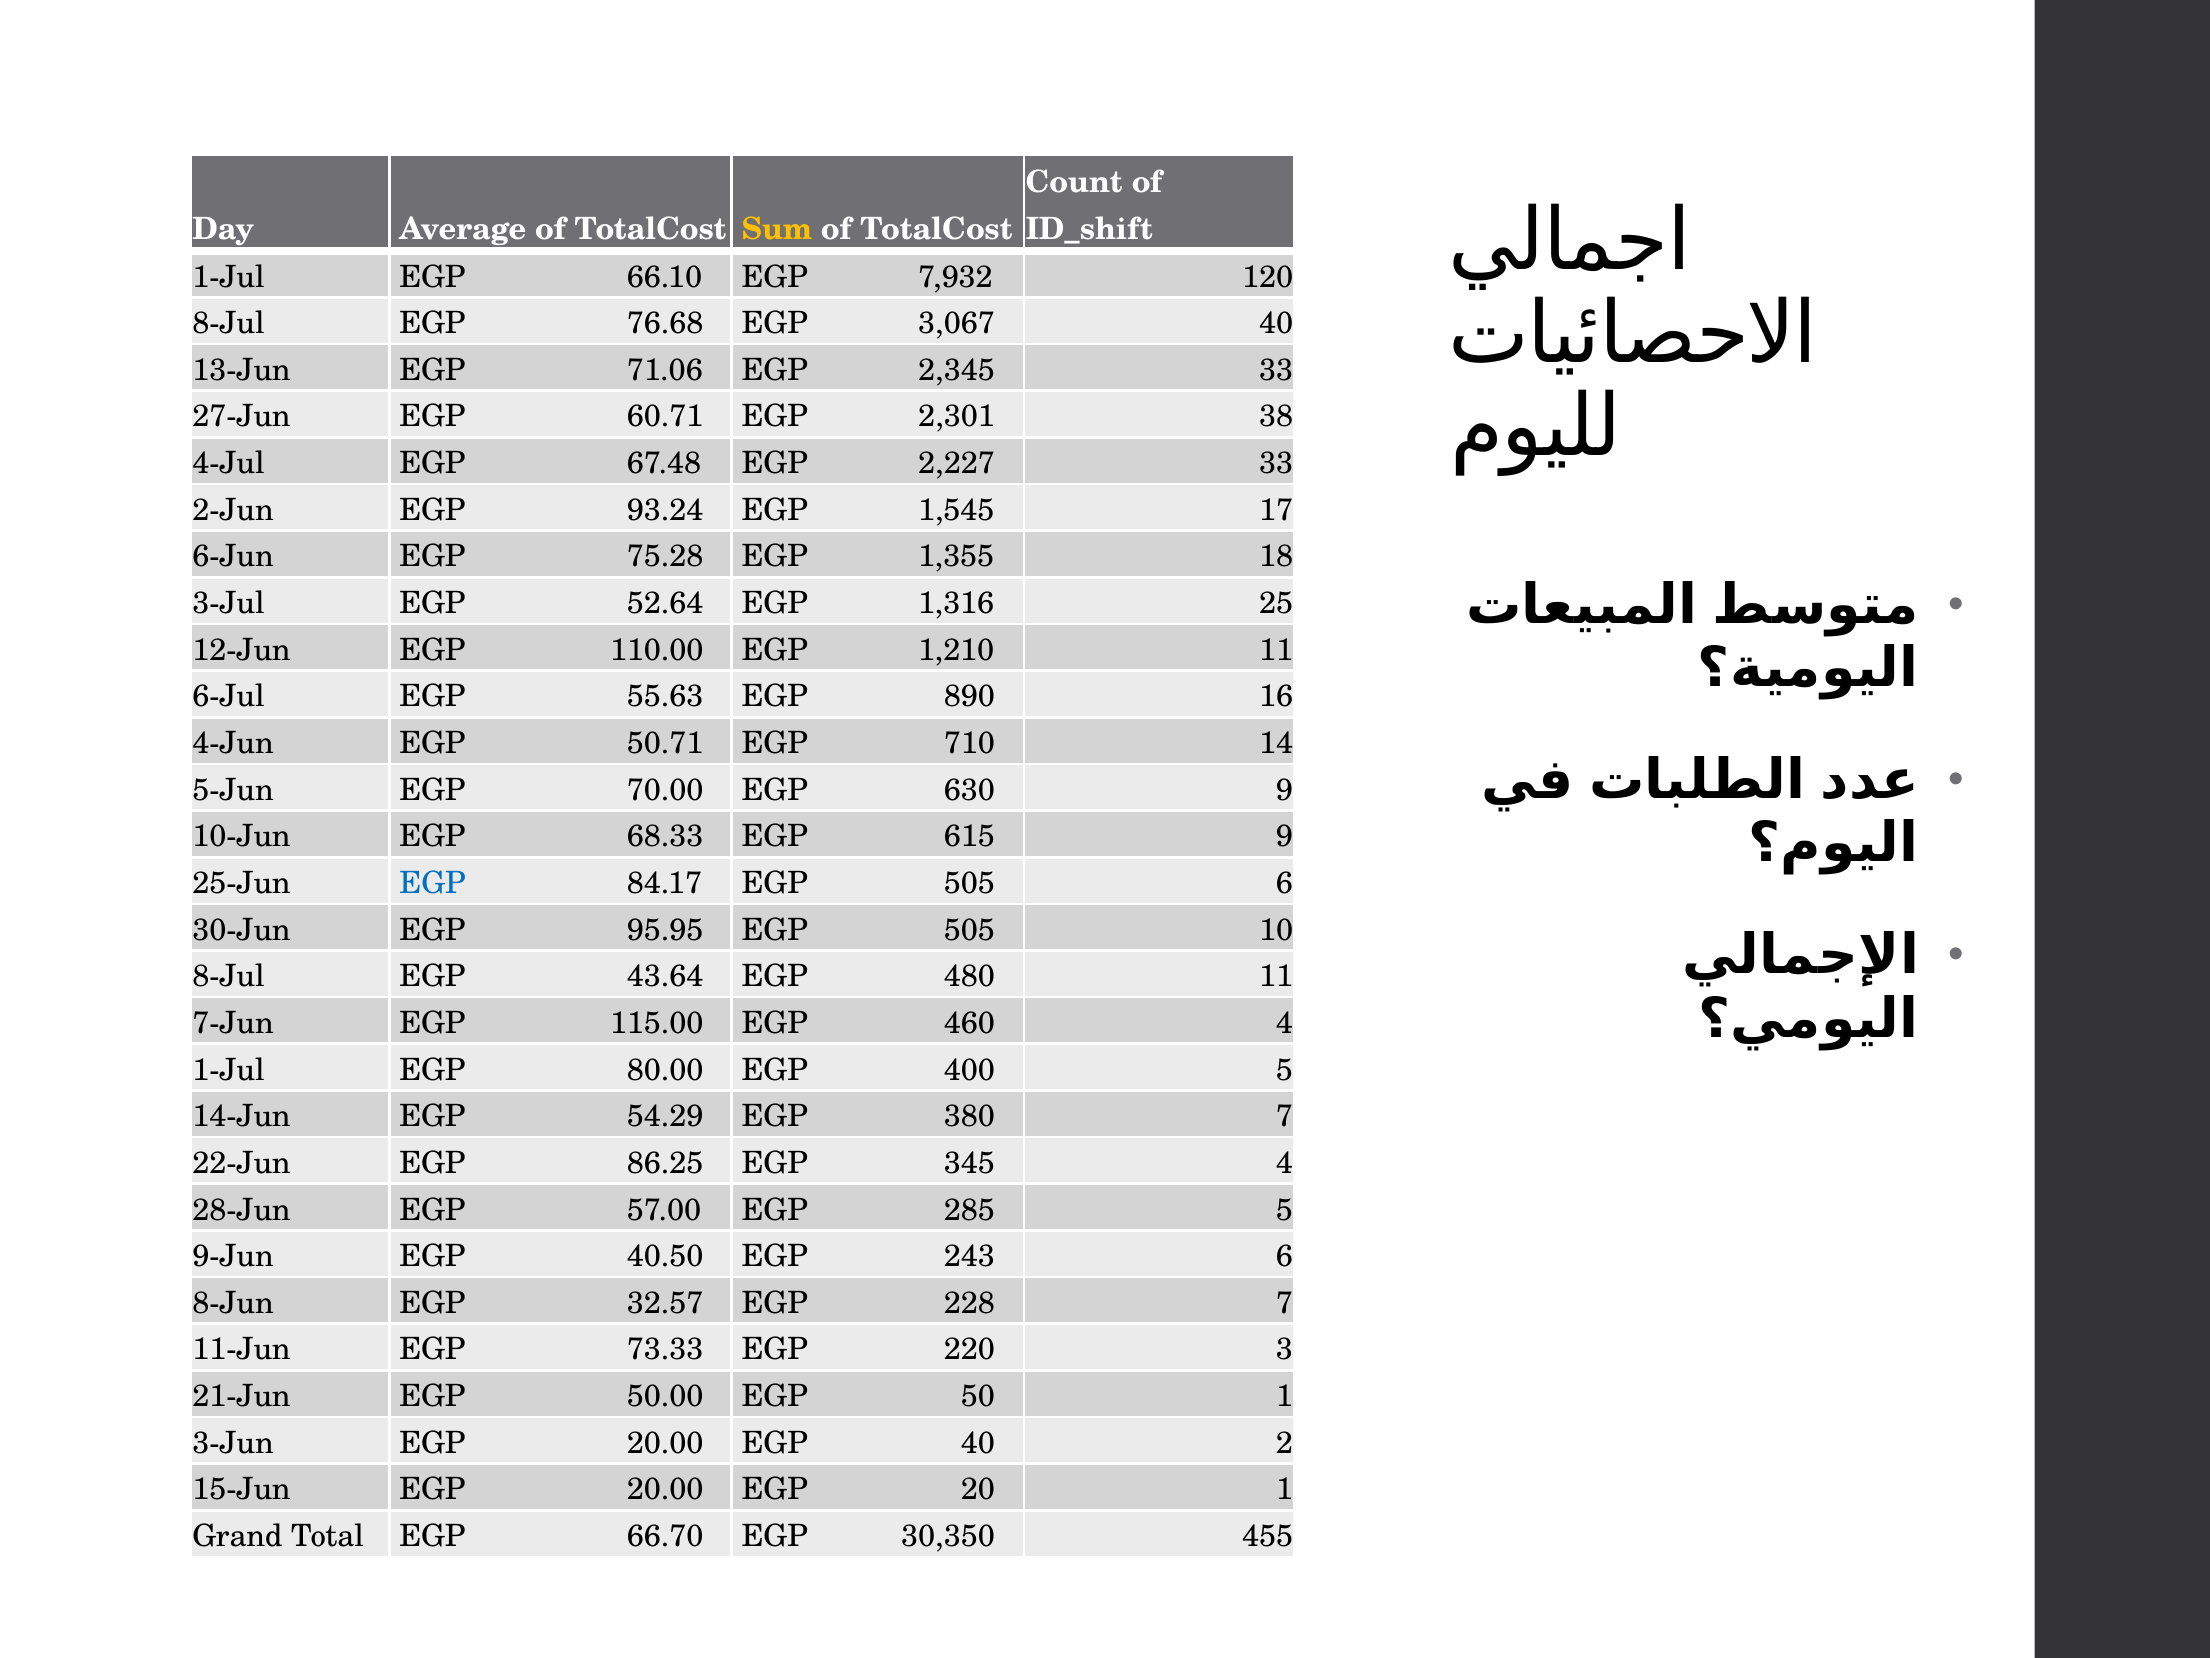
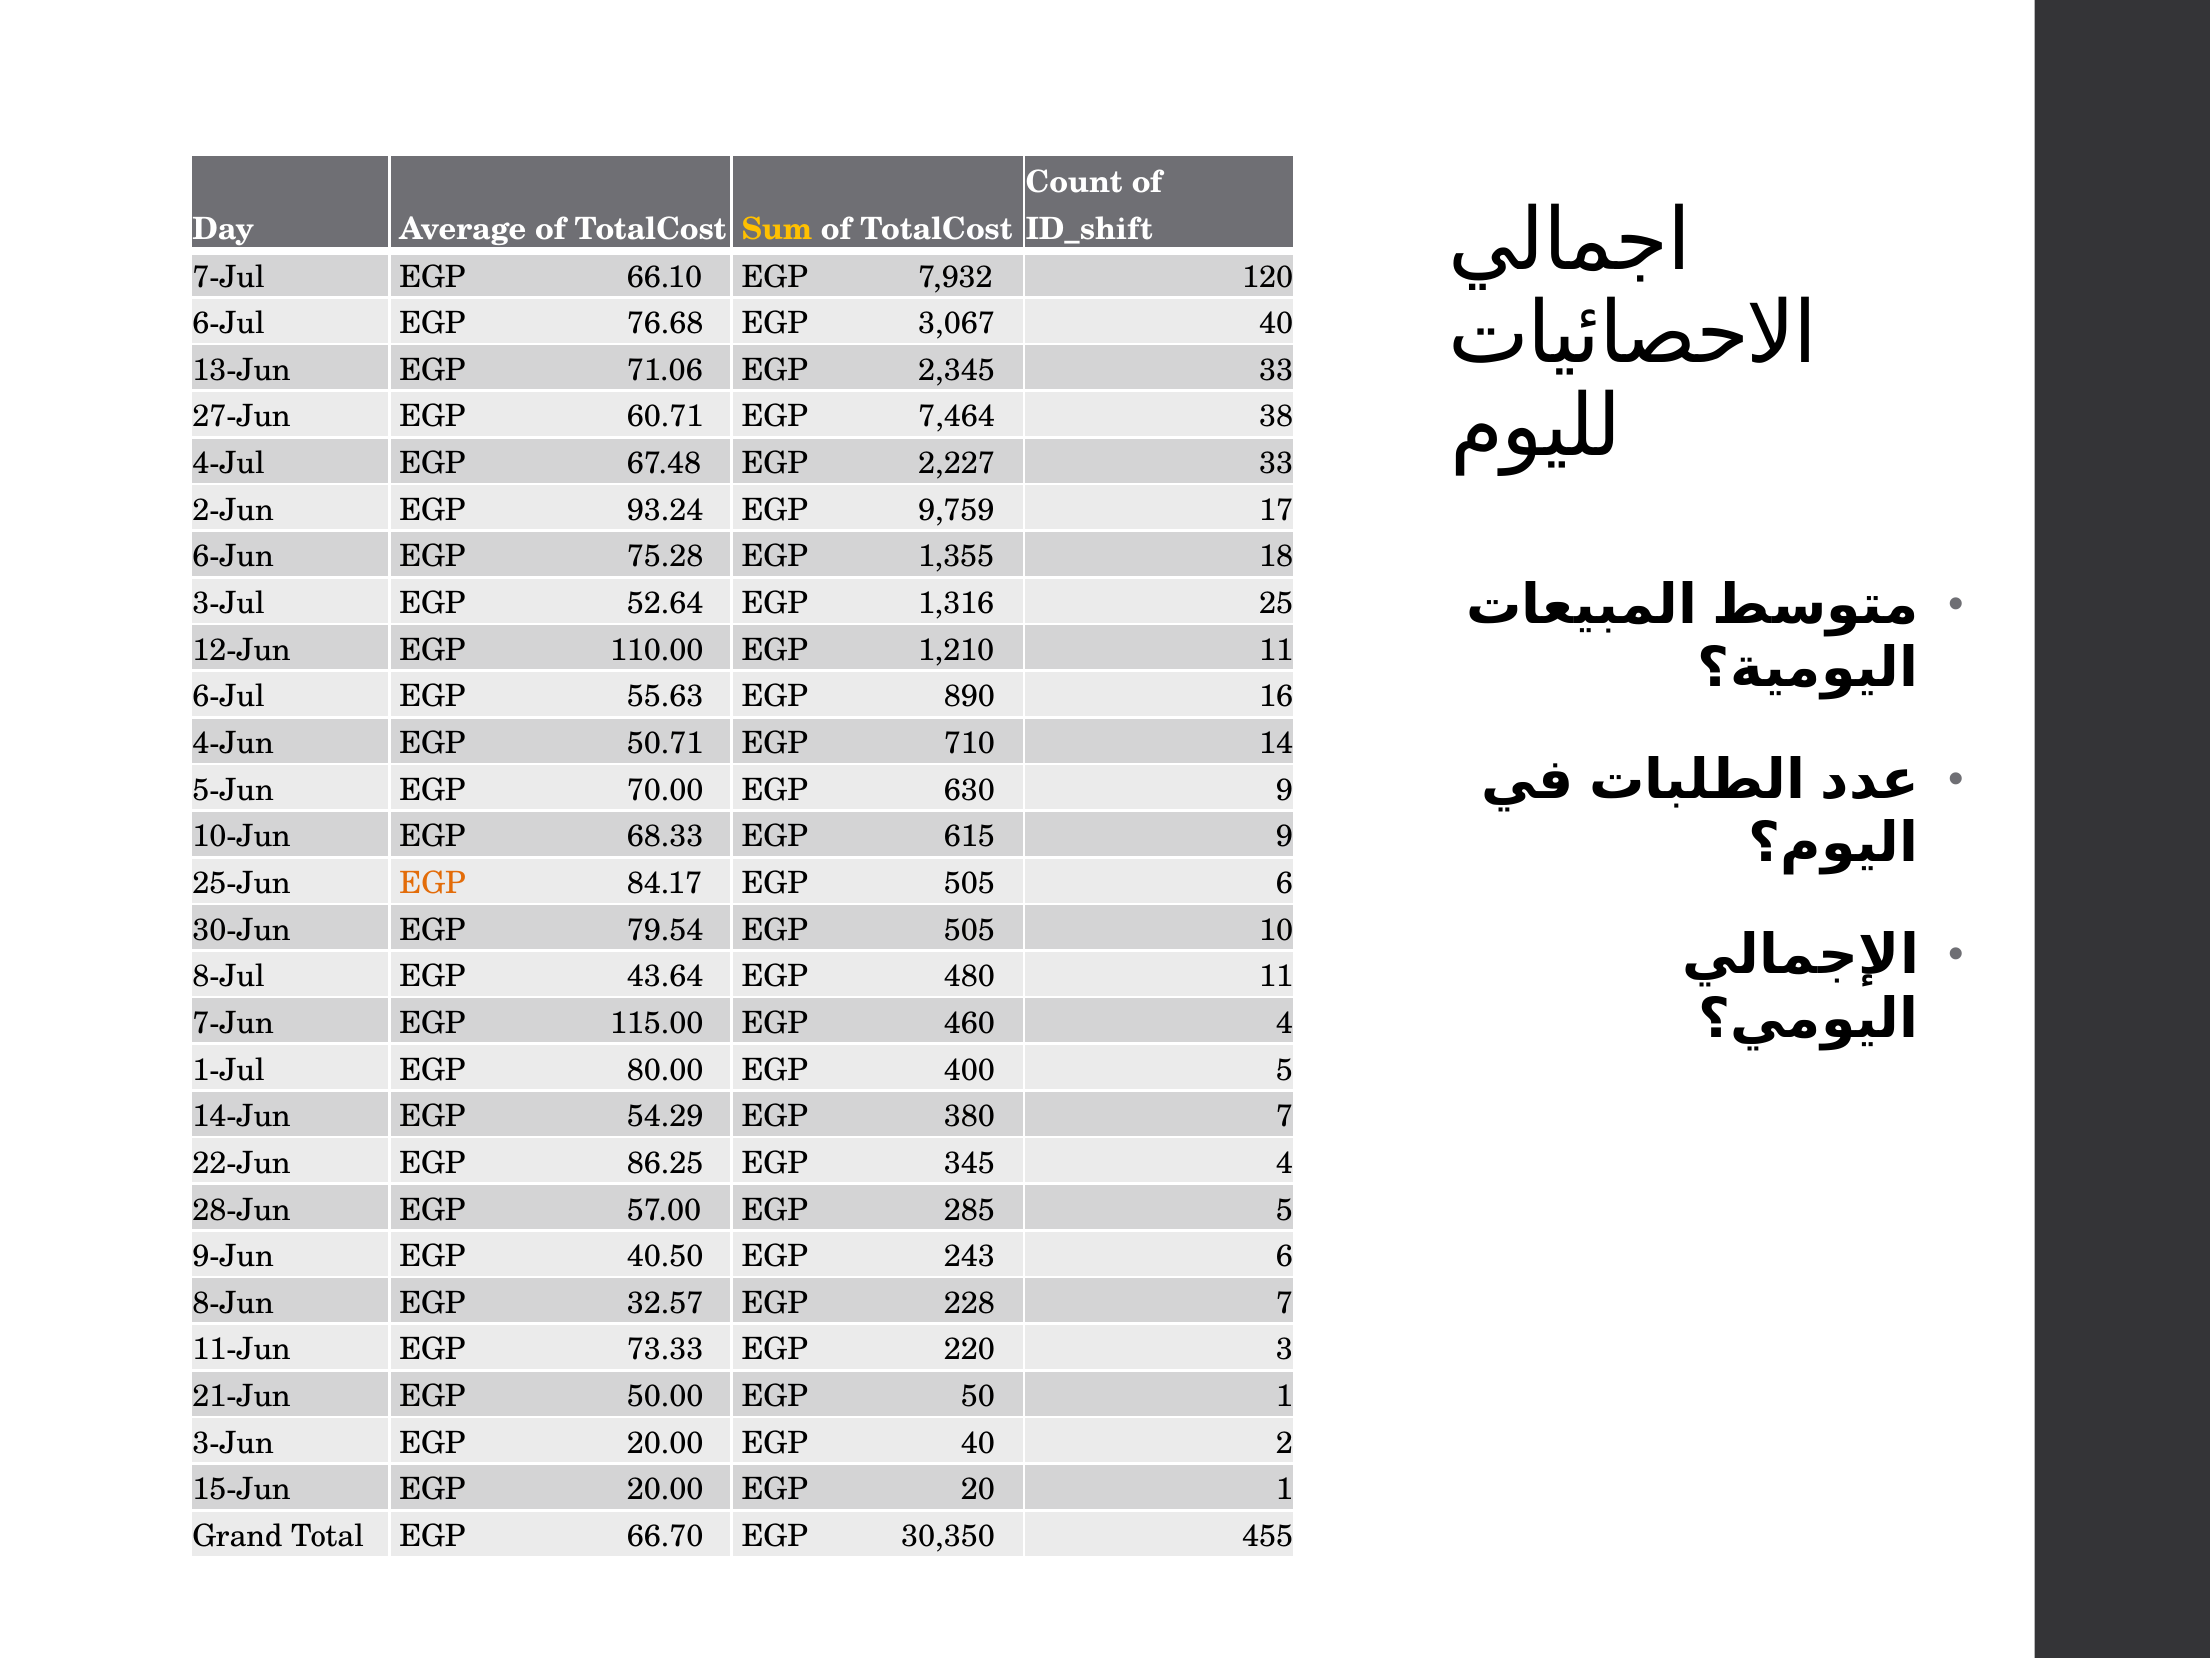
1-Jul: 1-Jul -> 7-Jul (229, 277)
8-Jul: 8-Jul -> 6-Jul (229, 323)
2,301: 2,301 -> 7,464 (957, 417)
1,545: 1,545 -> 9,759 (956, 510)
EGP colour: blue -> orange (432, 883)
95.95: 95.95 -> 79.54 (665, 930)
